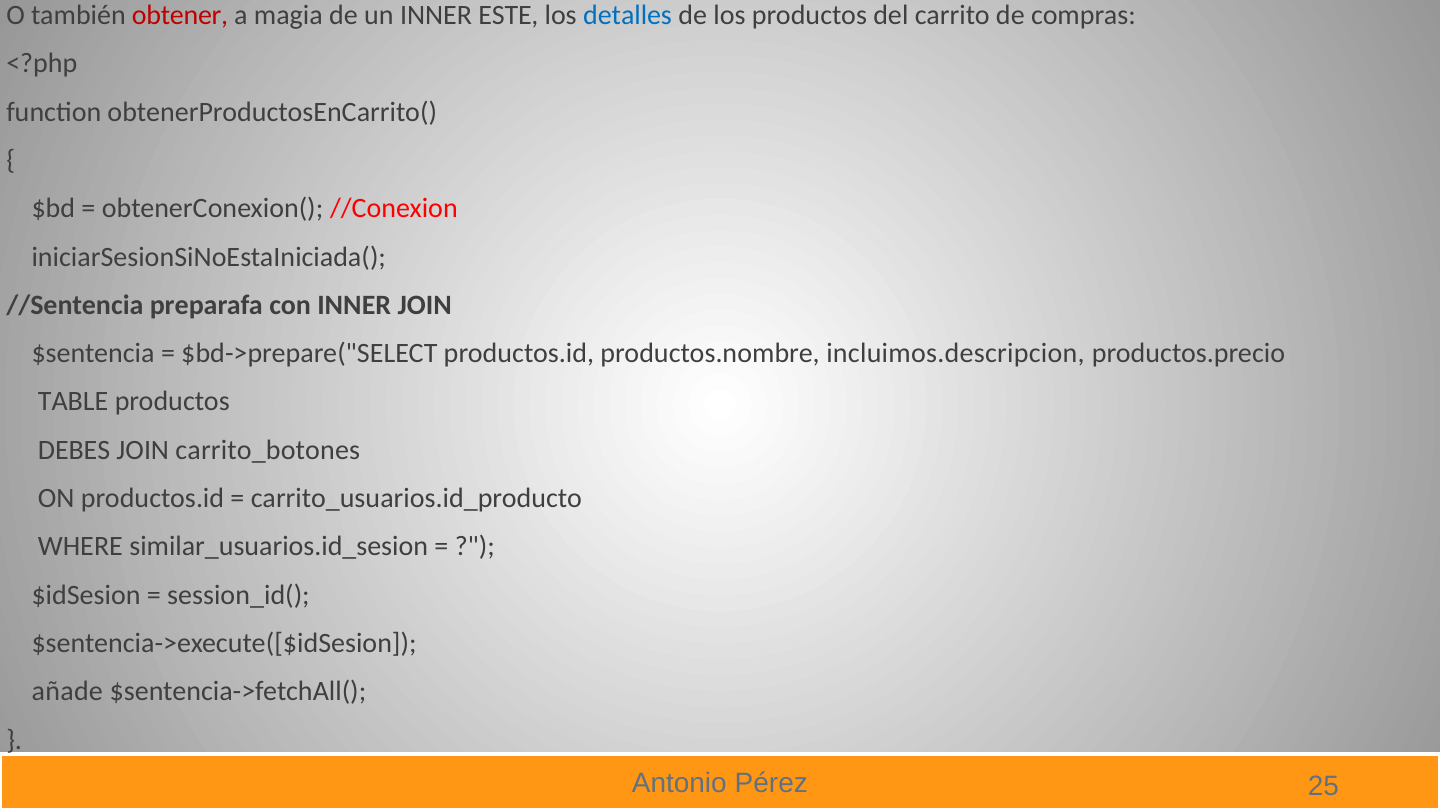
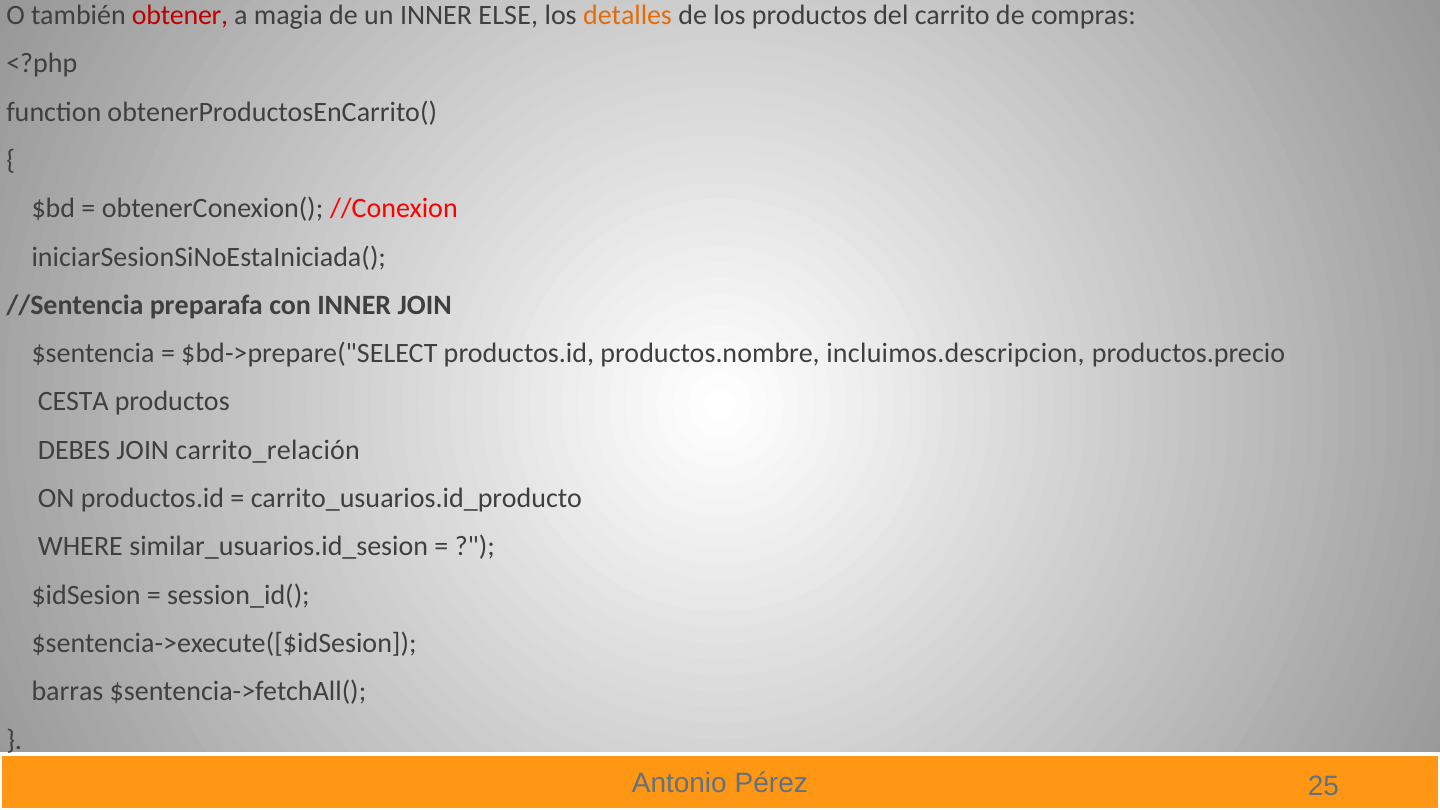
ESTE: ESTE -> ELSE (508, 15)
detalles colour: blue -> orange (628, 15)
TABLE: TABLE -> CESTA (73, 402)
carrito_botones: carrito_botones -> carrito_relación (268, 450)
añade: añade -> barras (67, 692)
